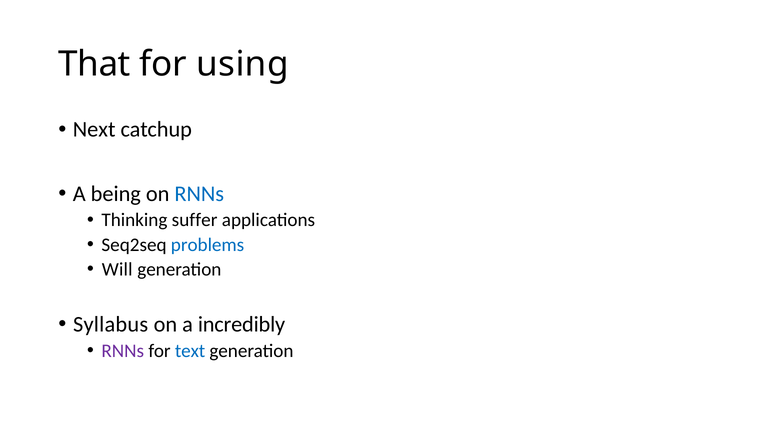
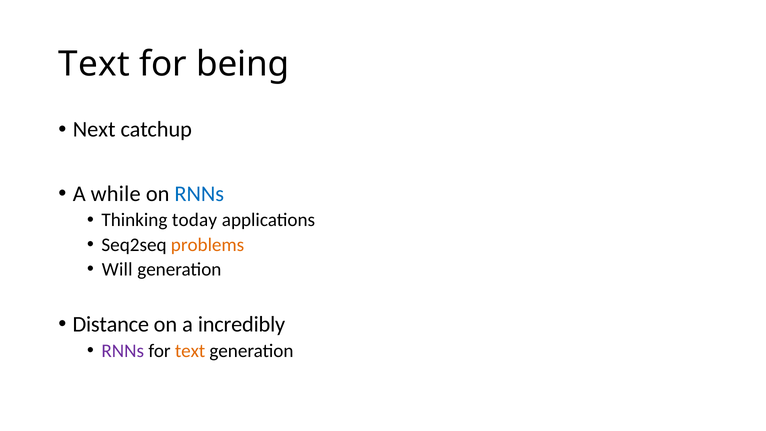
That: That -> Text (94, 64)
using: using -> being (243, 64)
being: being -> while (116, 194)
suffer: suffer -> today (195, 220)
problems colour: blue -> orange (208, 245)
Syllabus: Syllabus -> Distance (111, 324)
text colour: blue -> orange (190, 351)
